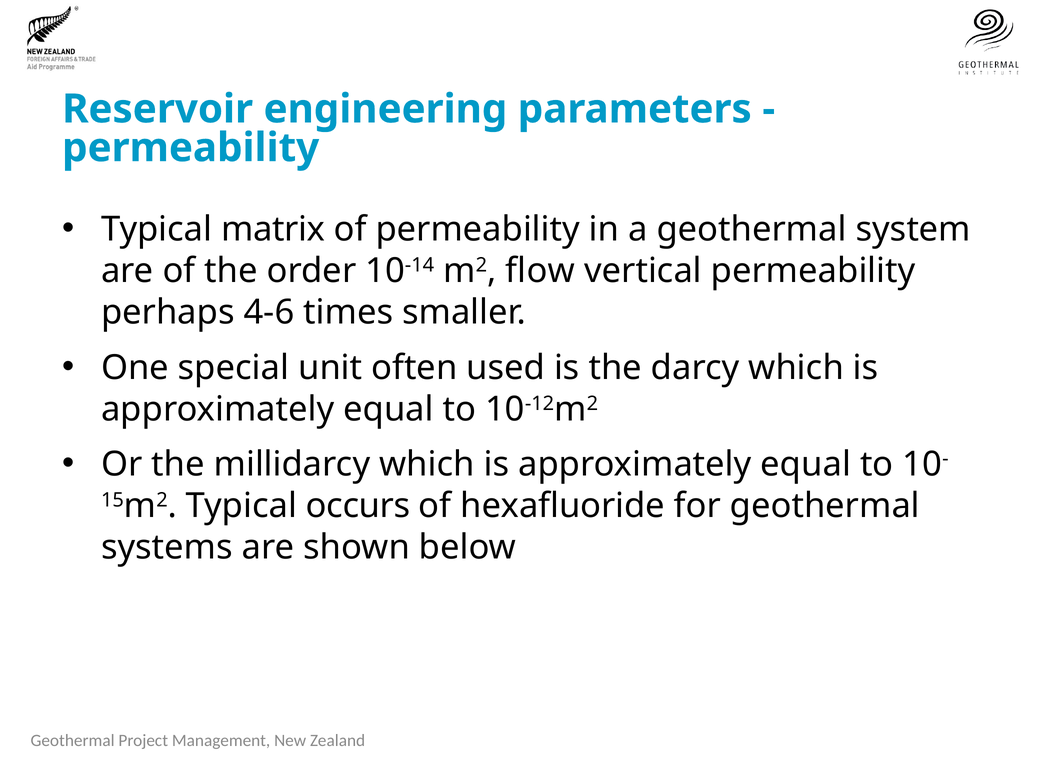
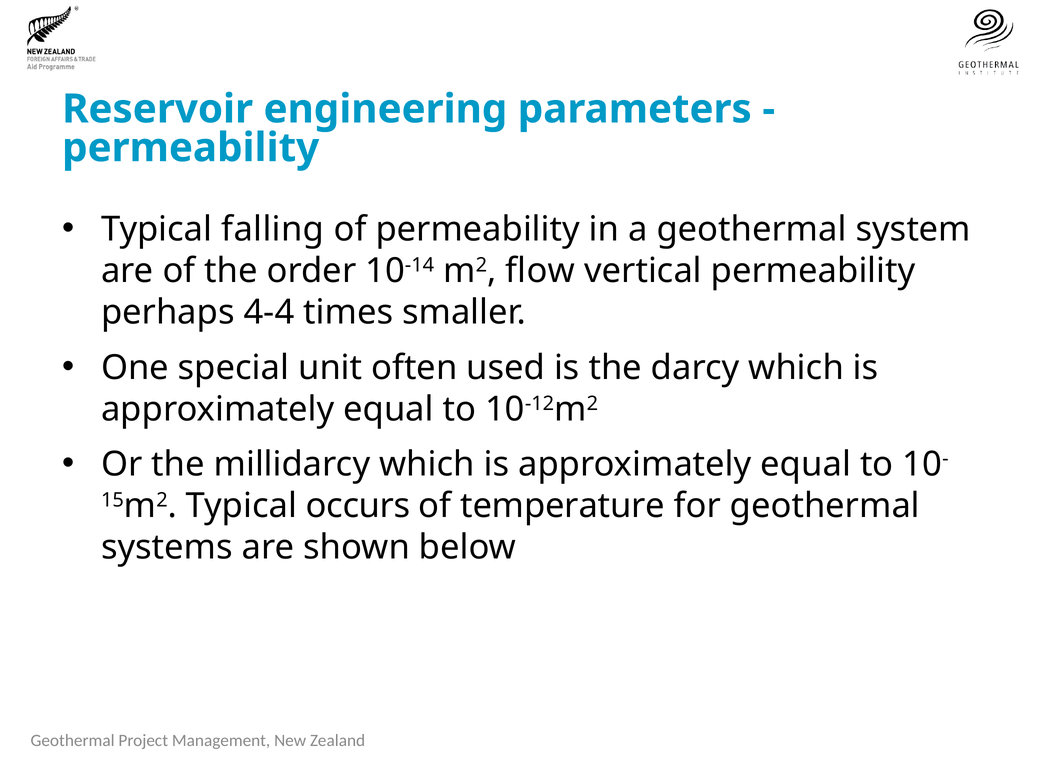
matrix: matrix -> falling (273, 230)
4-6: 4-6 -> 4-4 (269, 313)
hexafluoride: hexafluoride -> temperature (563, 506)
